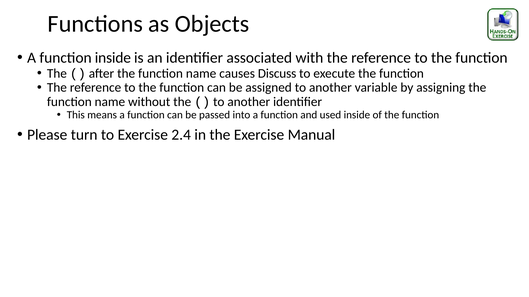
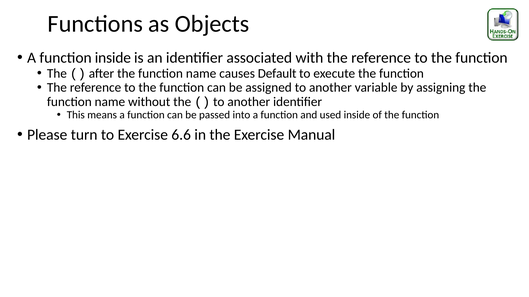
Discuss: Discuss -> Default (277, 73)
2.4: 2.4 -> 6.6 (181, 135)
